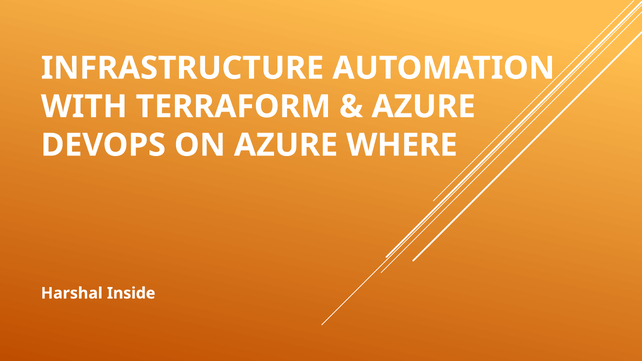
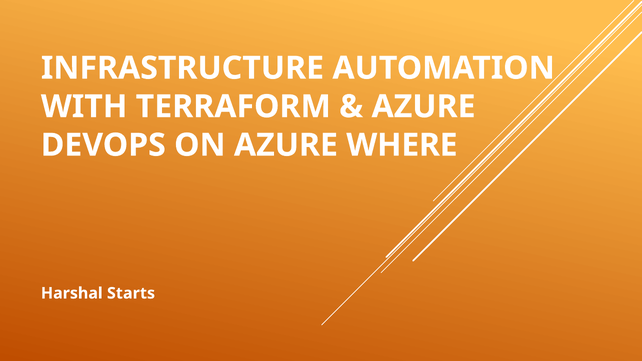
Inside: Inside -> Starts (131, 293)
